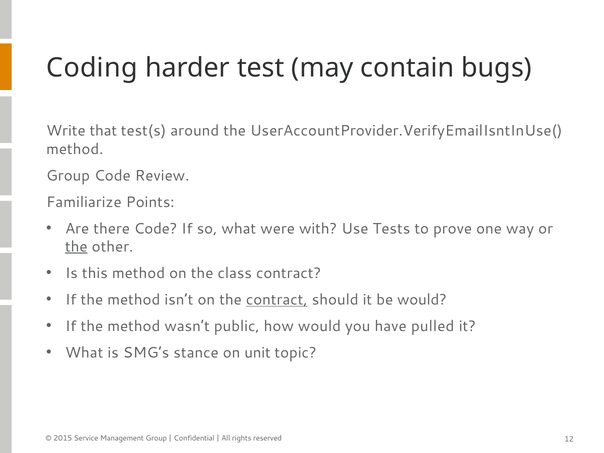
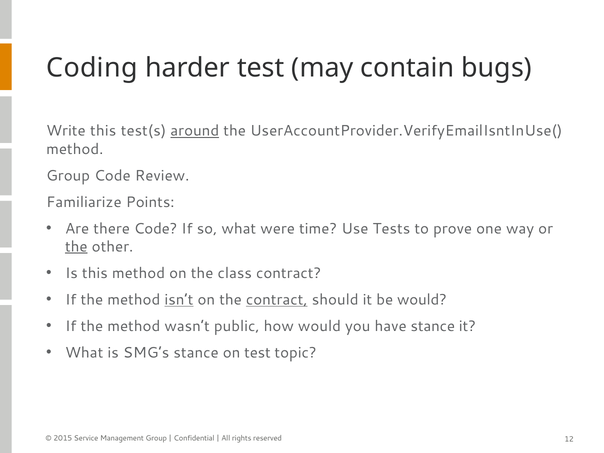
Write that: that -> this (103, 131)
around underline: none -> present (195, 131)
with: with -> time (318, 229)
isn’t underline: none -> present (179, 300)
have pulled: pulled -> stance (433, 326)
on unit: unit -> test (257, 353)
